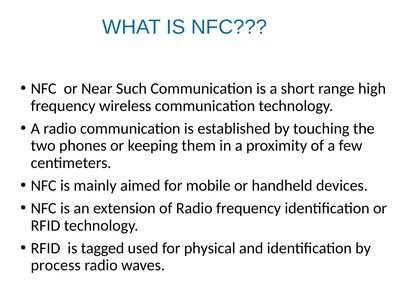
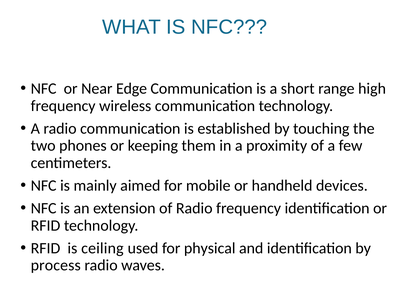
Such: Such -> Edge (132, 89)
tagged: tagged -> ceiling (102, 249)
